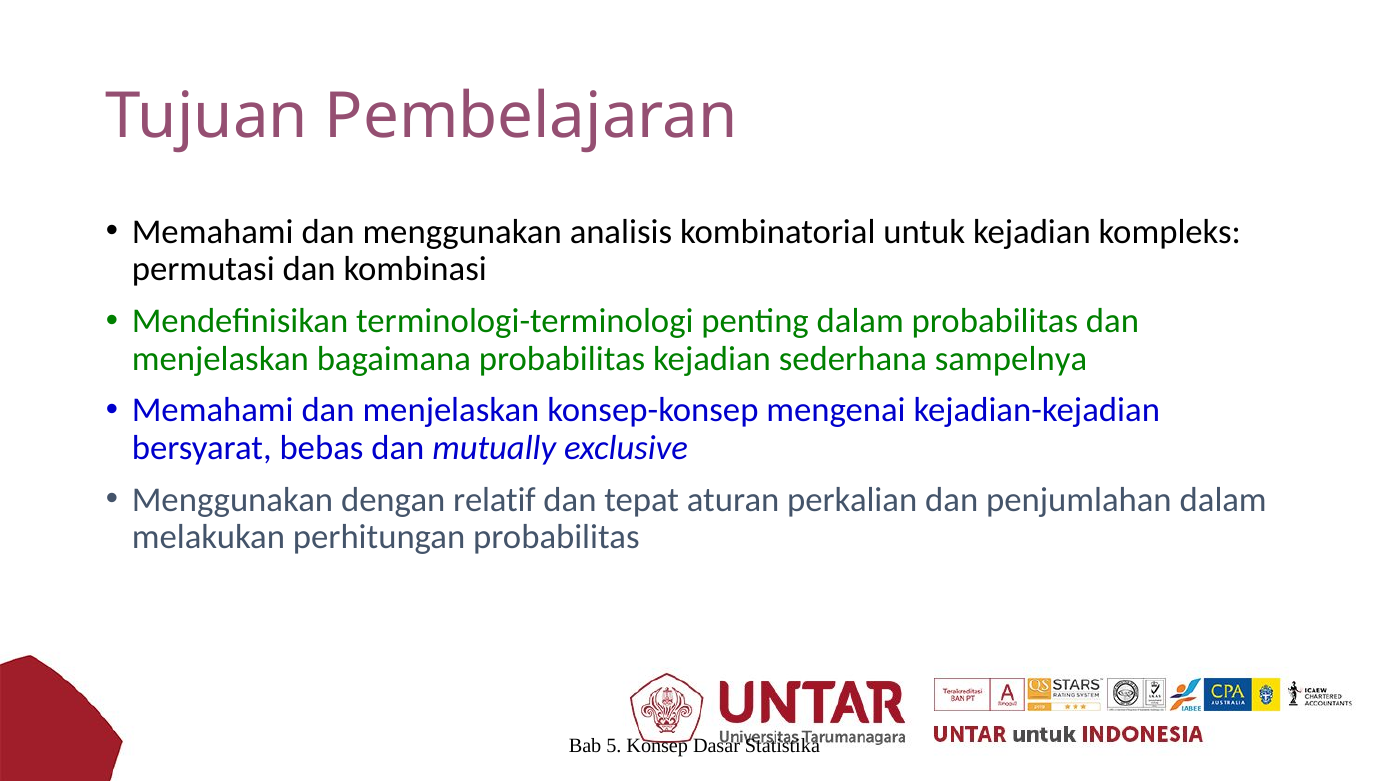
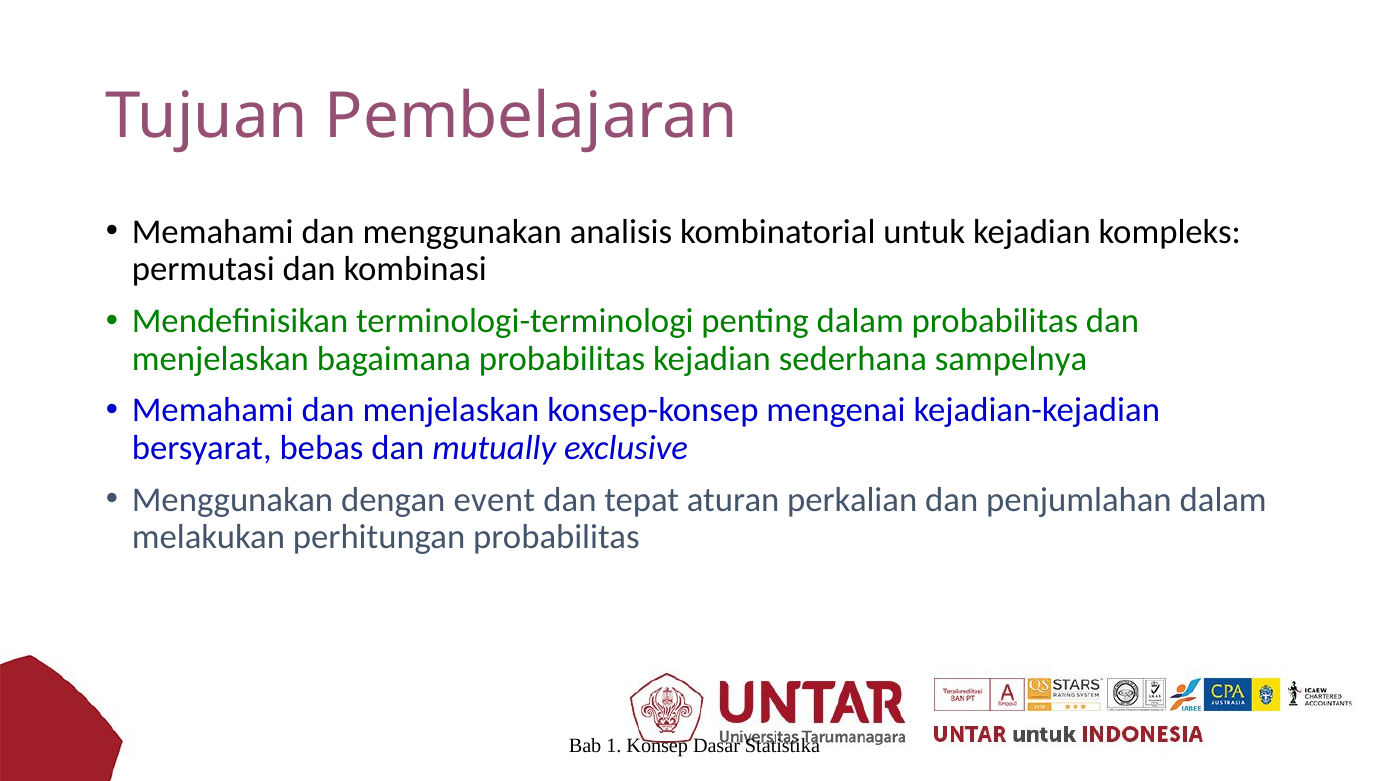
relatif: relatif -> event (494, 500)
5: 5 -> 1 (614, 746)
